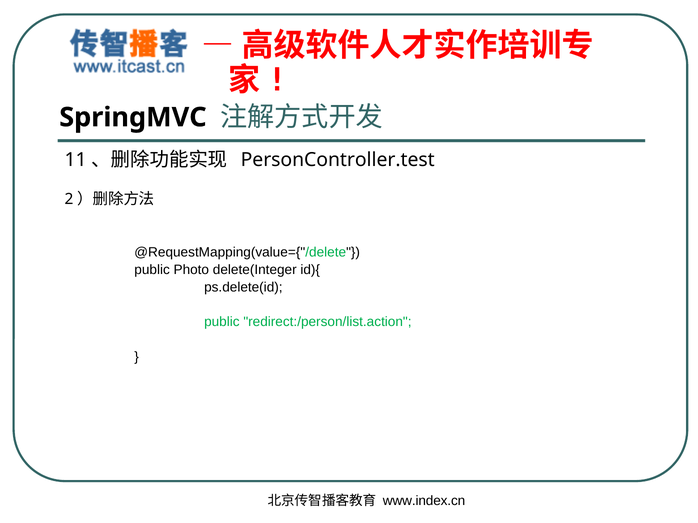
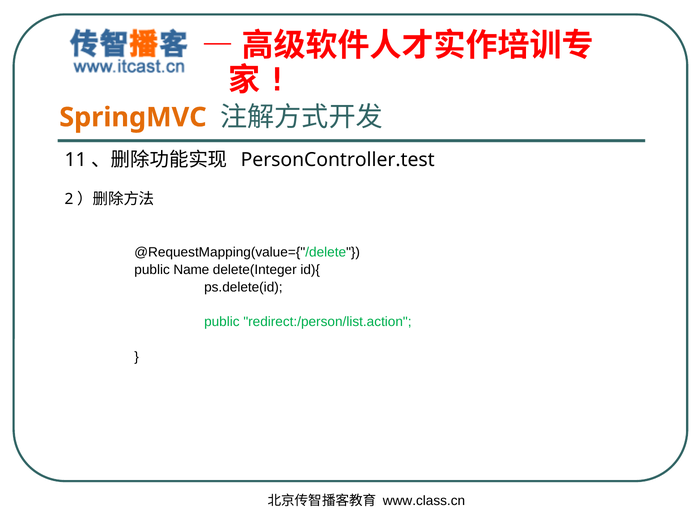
SpringMVC colour: black -> orange (133, 117)
Photo: Photo -> Name (191, 270)
www.index.cn: www.index.cn -> www.class.cn (424, 501)
